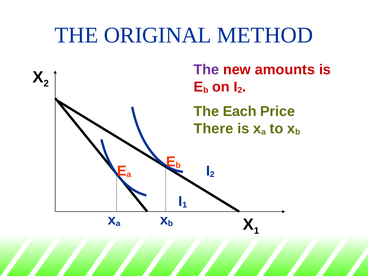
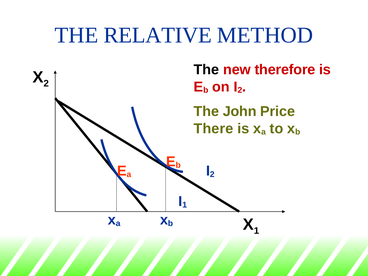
ORIGINAL: ORIGINAL -> RELATIVE (158, 35)
The colour: purple -> black (206, 70)
amounts: amounts -> therefore (285, 70)
Each: Each -> John (240, 111)
